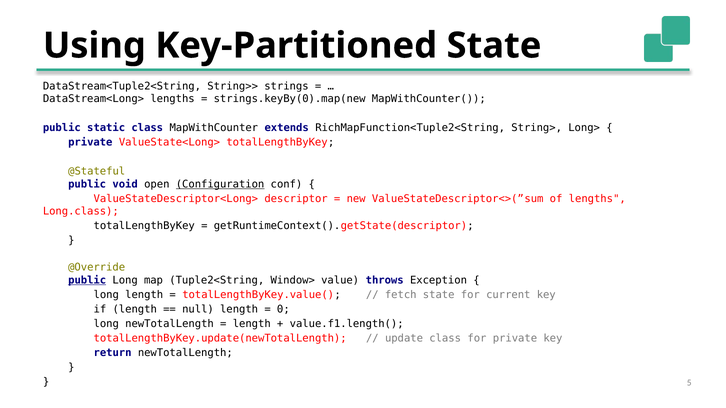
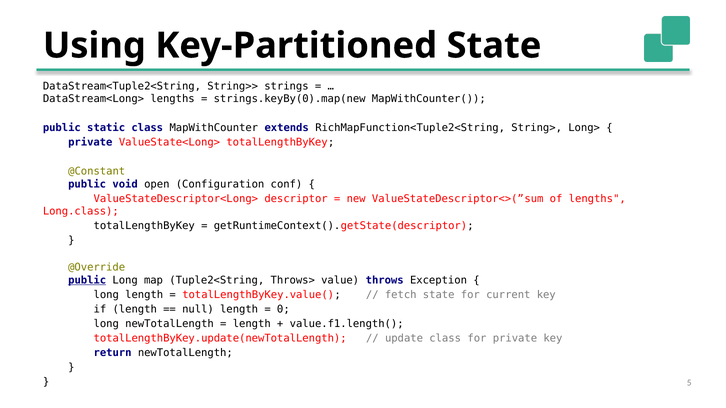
@Stateful: @Stateful -> @Constant (97, 172)
Configuration underline: present -> none (220, 184)
Window>: Window> -> Throws> (293, 280)
